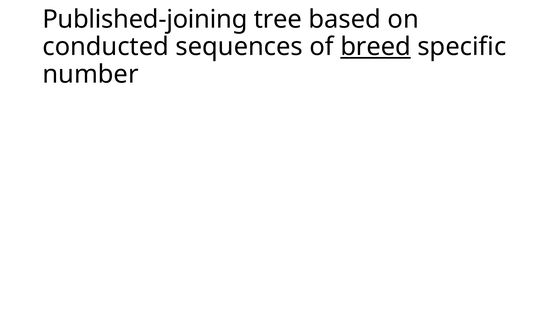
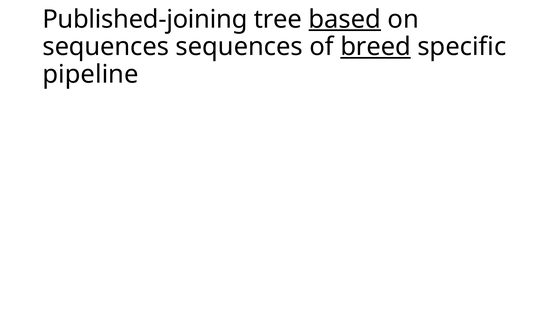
based underline: none -> present (345, 19)
conducted: conducted -> sequences (106, 47)
number: number -> pipeline (91, 74)
